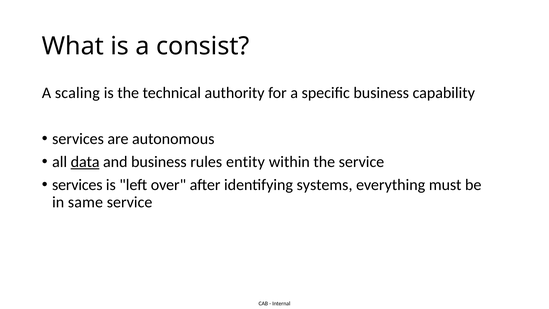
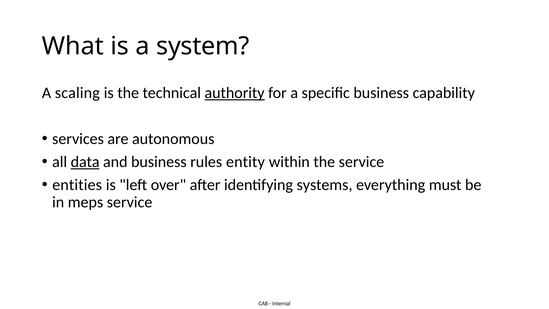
consist: consist -> system (203, 46)
authority underline: none -> present (235, 93)
services: services -> entities (77, 185)
same: same -> meps (85, 202)
